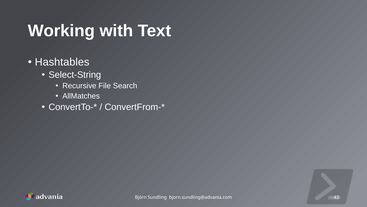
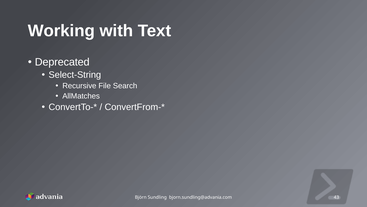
Hashtables: Hashtables -> Deprecated (62, 62)
